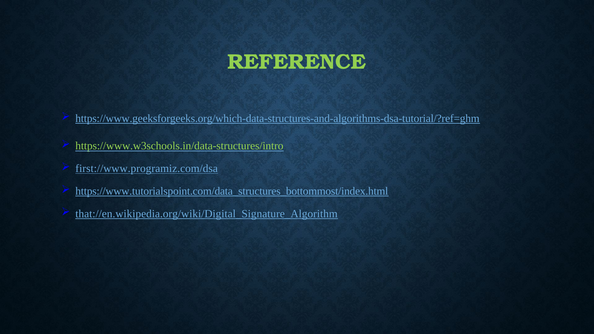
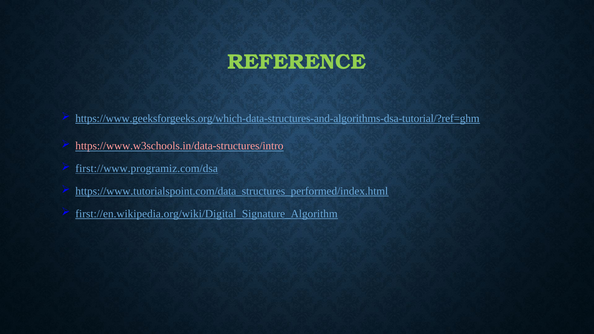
https://www.w3schools.in/data-structures/intro colour: light green -> pink (179, 146)
https://www.tutorialspoint.com/data_structures_bottommost/index.html: https://www.tutorialspoint.com/data_structures_bottommost/index.html -> https://www.tutorialspoint.com/data_structures_performed/index.html (232, 191)
that://en.wikipedia.org/wiki/Digital_Signature_Algorithm: that://en.wikipedia.org/wiki/Digital_Signature_Algorithm -> first://en.wikipedia.org/wiki/Digital_Signature_Algorithm (206, 214)
